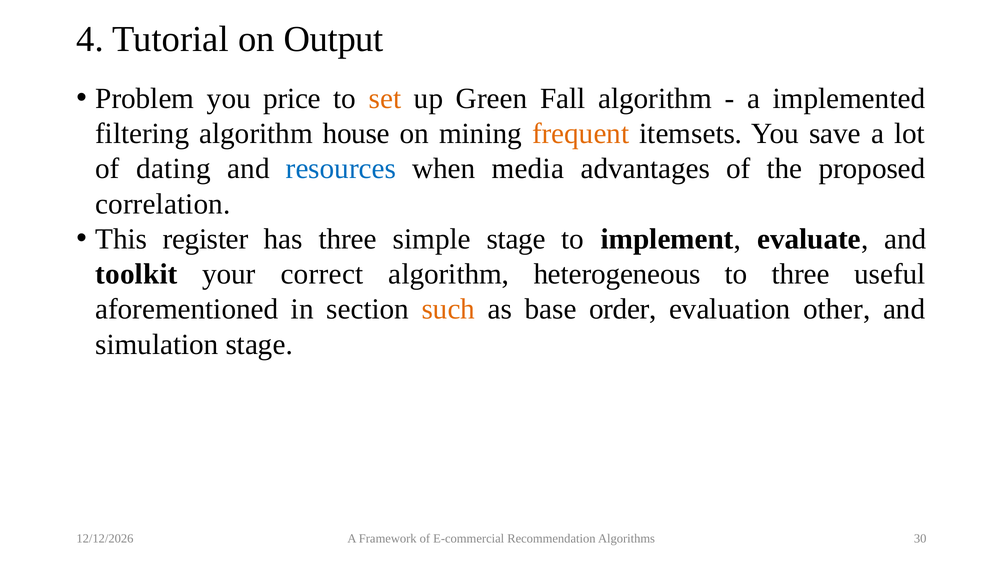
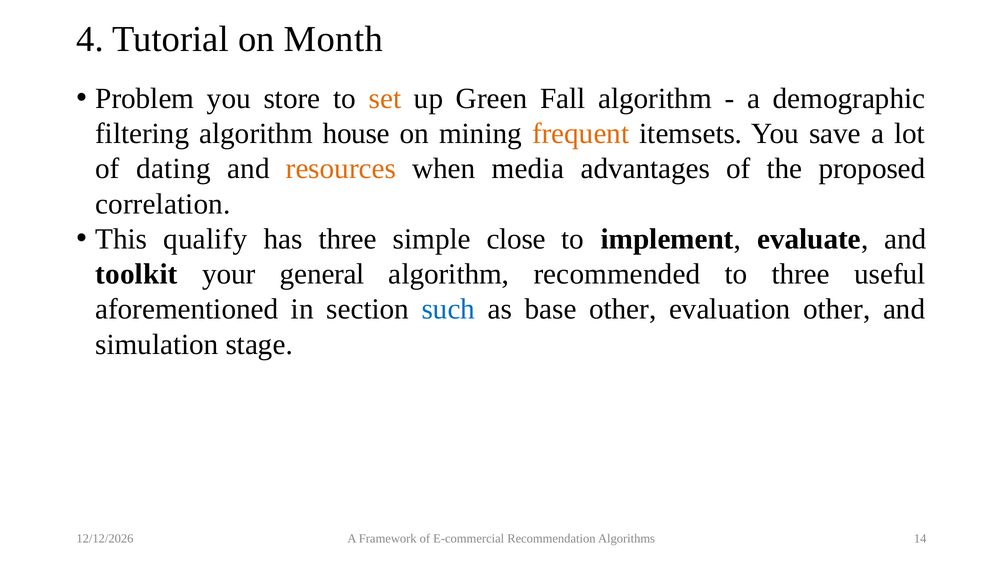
Output: Output -> Month (333, 39)
price: price -> store (292, 99)
implemented: implemented -> demographic (849, 99)
resources colour: blue -> orange (341, 169)
register: register -> qualify (205, 239)
simple stage: stage -> close (516, 239)
correct: correct -> general (322, 274)
heterogeneous: heterogeneous -> recommended (617, 274)
such colour: orange -> blue (448, 309)
base order: order -> other (623, 309)
30: 30 -> 14 (920, 539)
